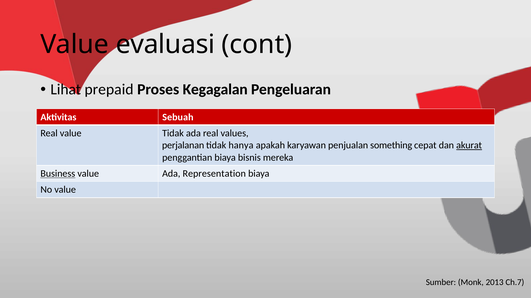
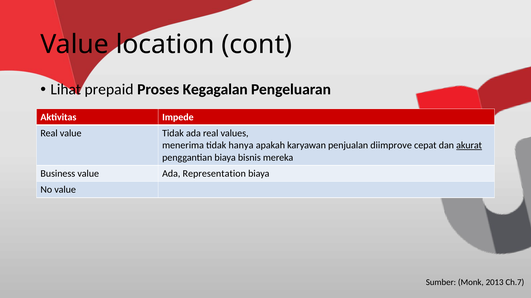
evaluasi: evaluasi -> location (165, 45)
Sebuah: Sebuah -> Impede (178, 117)
perjalanan: perjalanan -> menerima (183, 146)
something: something -> diimprove (391, 146)
Business underline: present -> none (58, 174)
